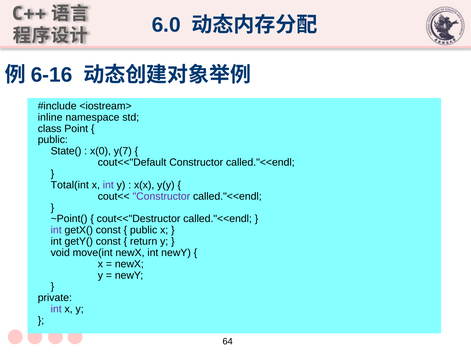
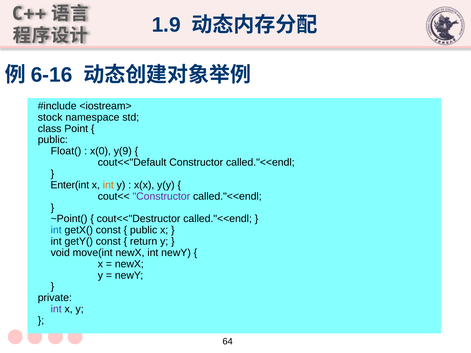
6.0: 6.0 -> 1.9 (166, 25)
inline: inline -> stock (50, 117)
State(: State( -> Float( (66, 151)
y(7: y(7 -> y(9 (123, 151)
Total(int: Total(int -> Enter(int (70, 185)
int colour: purple -> orange (108, 185)
int colour: purple -> blue (56, 230)
